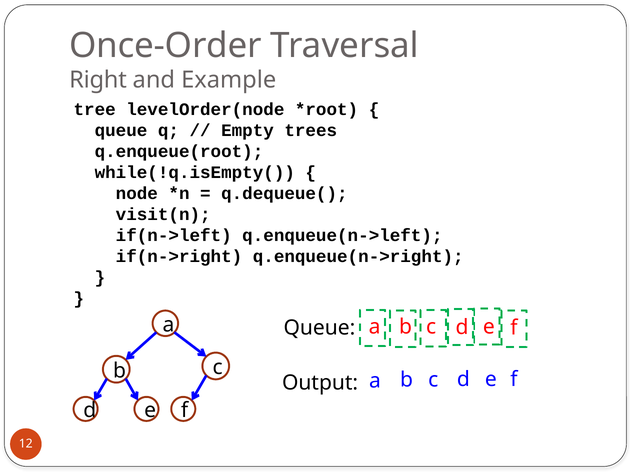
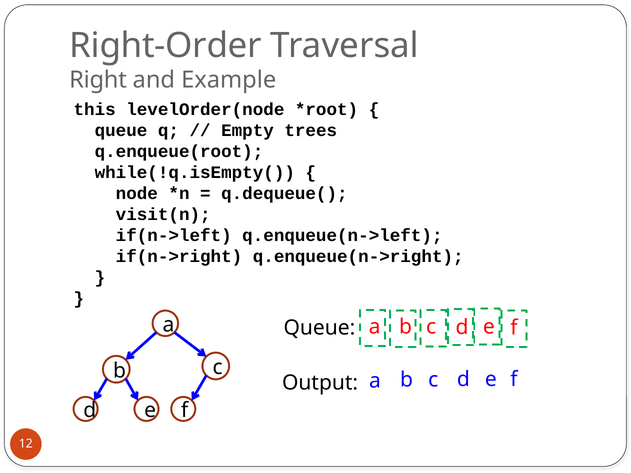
Once-Order: Once-Order -> Right-Order (166, 45)
tree: tree -> this (95, 109)
